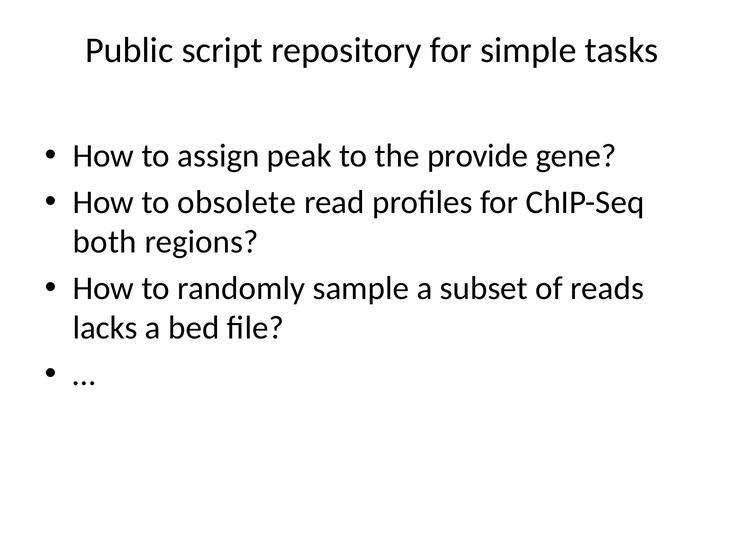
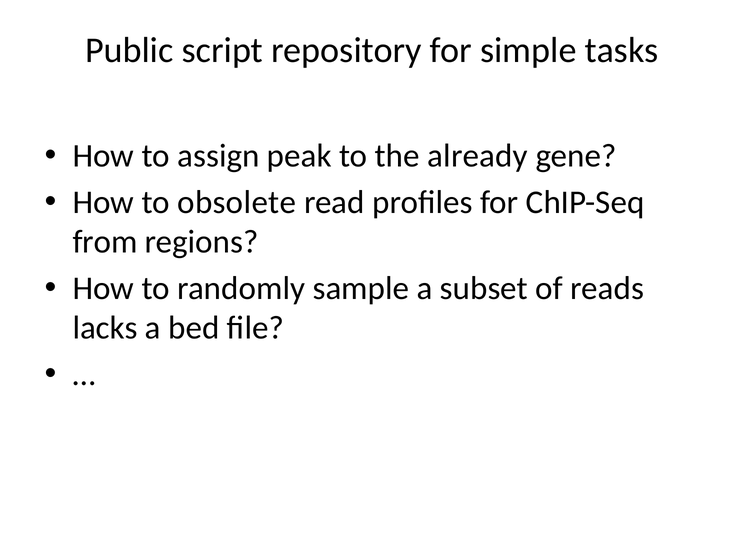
provide: provide -> already (478, 156)
both: both -> from (105, 242)
